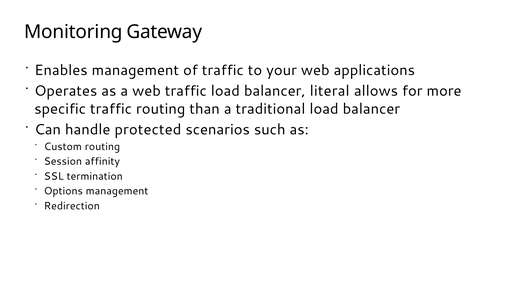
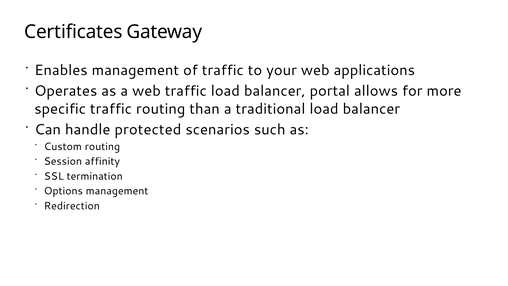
Monitoring: Monitoring -> Certificates (73, 32)
literal: literal -> portal (330, 91)
